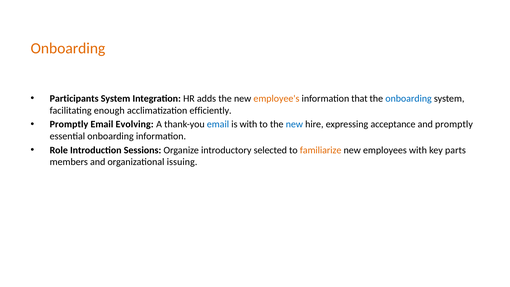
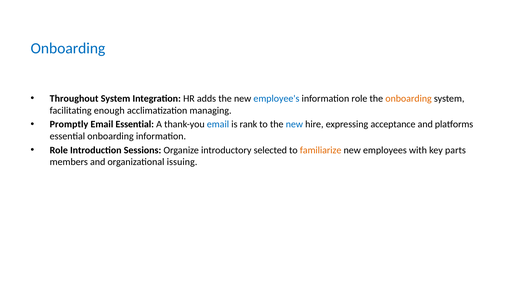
Onboarding colour: orange -> blue (68, 48)
Participants: Participants -> Throughout (74, 98)
employee's colour: orange -> blue (276, 98)
information that: that -> role (359, 98)
onboarding colour: blue -> orange (409, 98)
efficiently: efficiently -> managing (211, 110)
Email Evolving: Evolving -> Essential (135, 124)
is with: with -> rank (248, 124)
and promptly: promptly -> platforms (454, 124)
